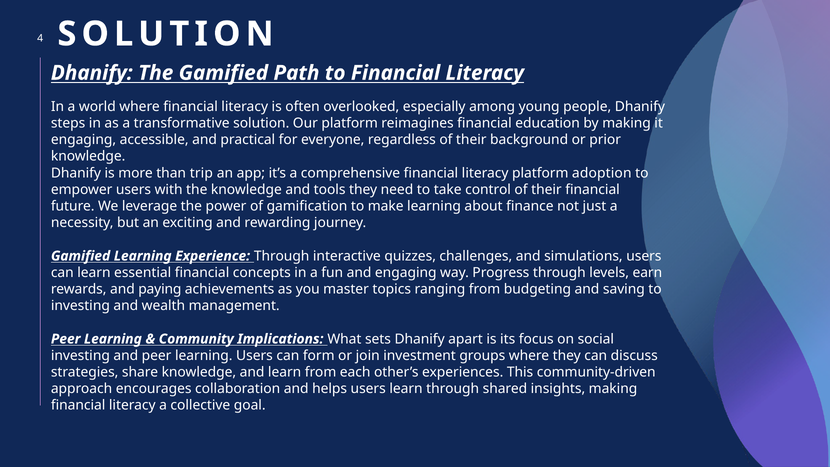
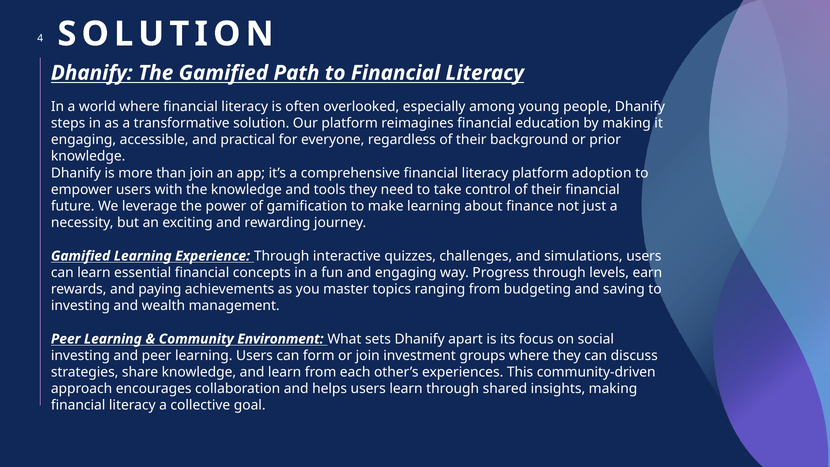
than trip: trip -> join (201, 173)
Implications: Implications -> Environment (280, 339)
